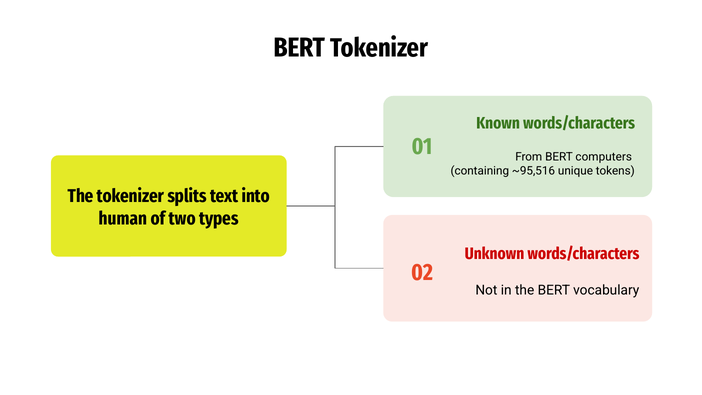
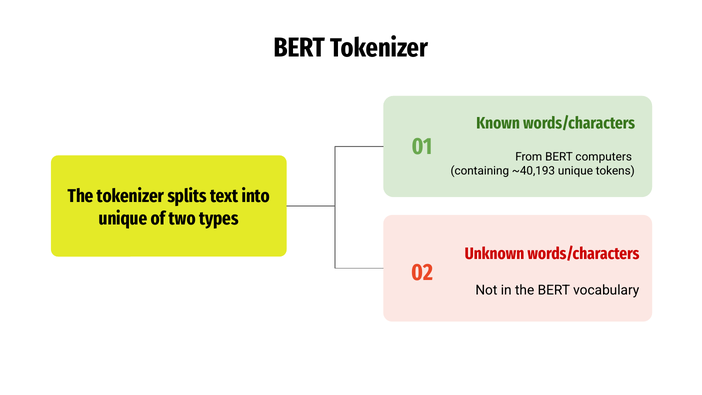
~95,516: ~95,516 -> ~40,193 (534, 171)
human: human -> unique (123, 218)
